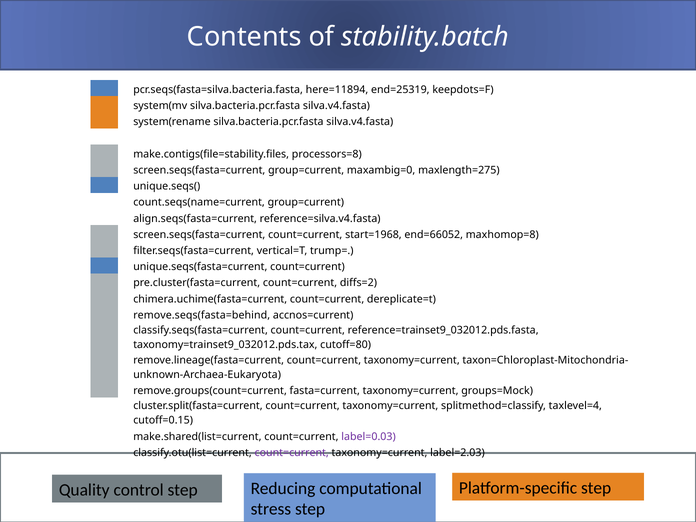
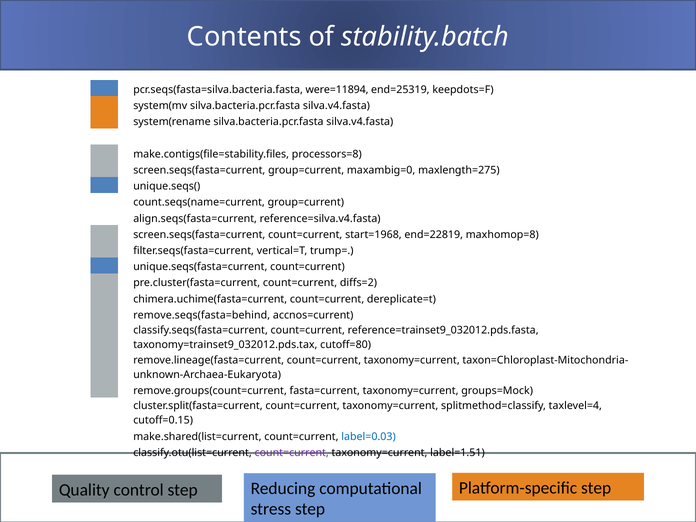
here=11894: here=11894 -> were=11894 (337, 90)
end=66052: end=66052 -> end=22819 (434, 235)
label=0.03 colour: purple -> blue (369, 437)
label=2.03: label=2.03 -> label=1.51 (457, 453)
